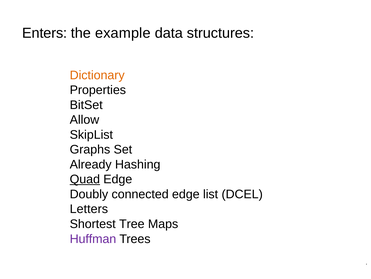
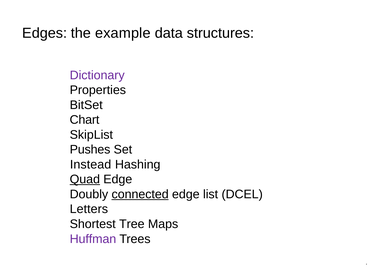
Enters: Enters -> Edges (45, 33)
Dictionary colour: orange -> purple (97, 75)
Allow: Allow -> Chart (85, 120)
Graphs: Graphs -> Pushes (90, 149)
Already: Already -> Instead (91, 164)
connected underline: none -> present (140, 194)
